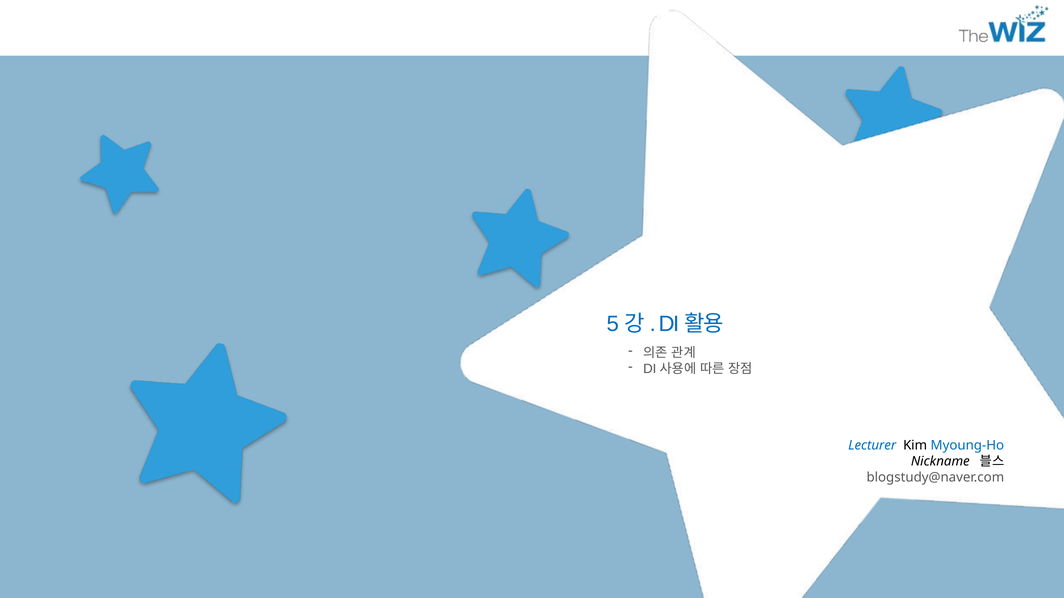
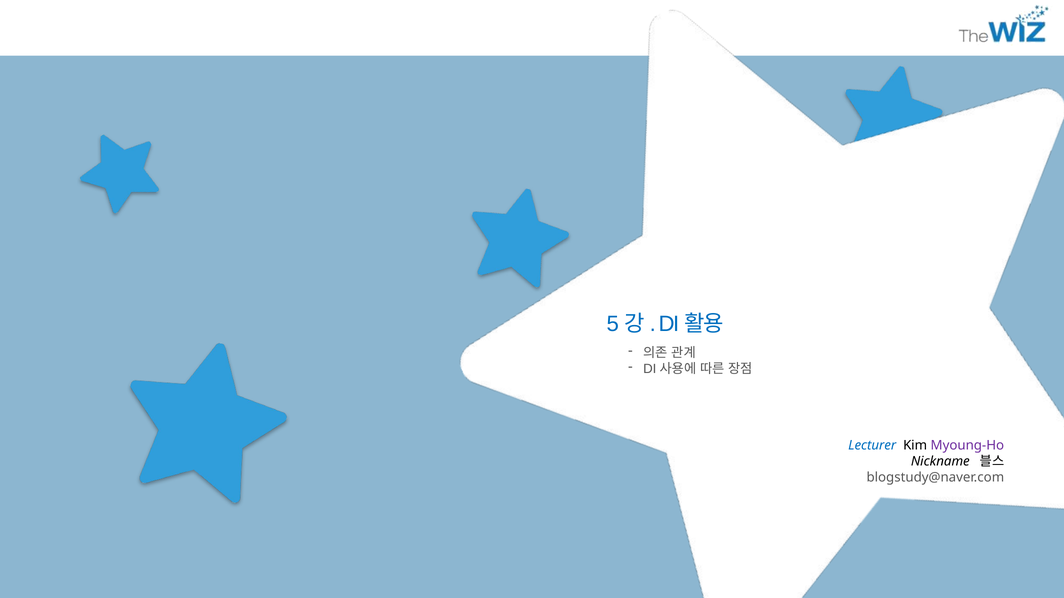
Myoung-Ho colour: blue -> purple (967, 446)
